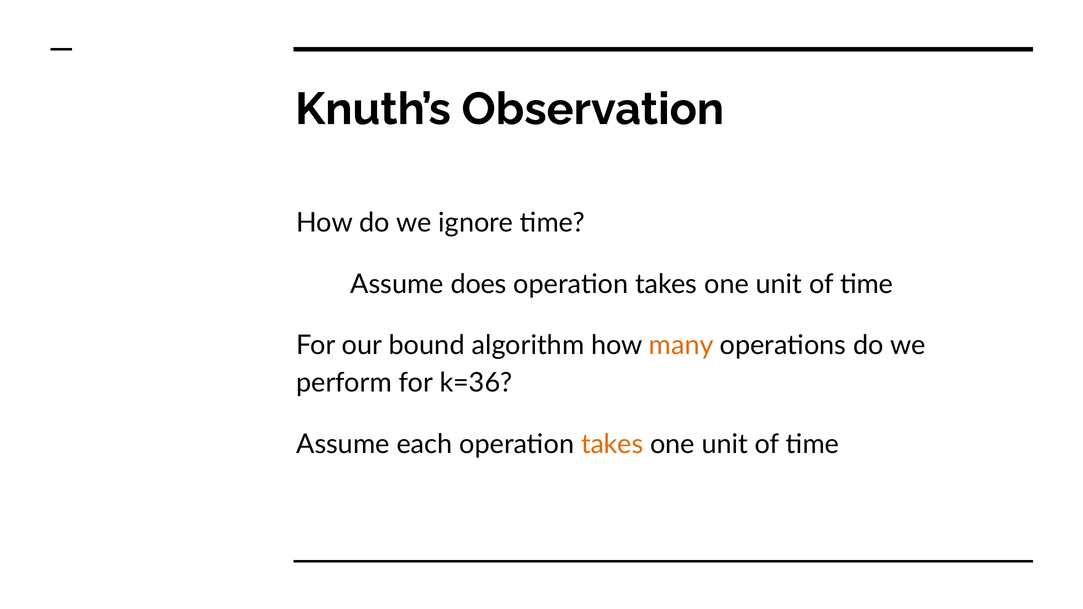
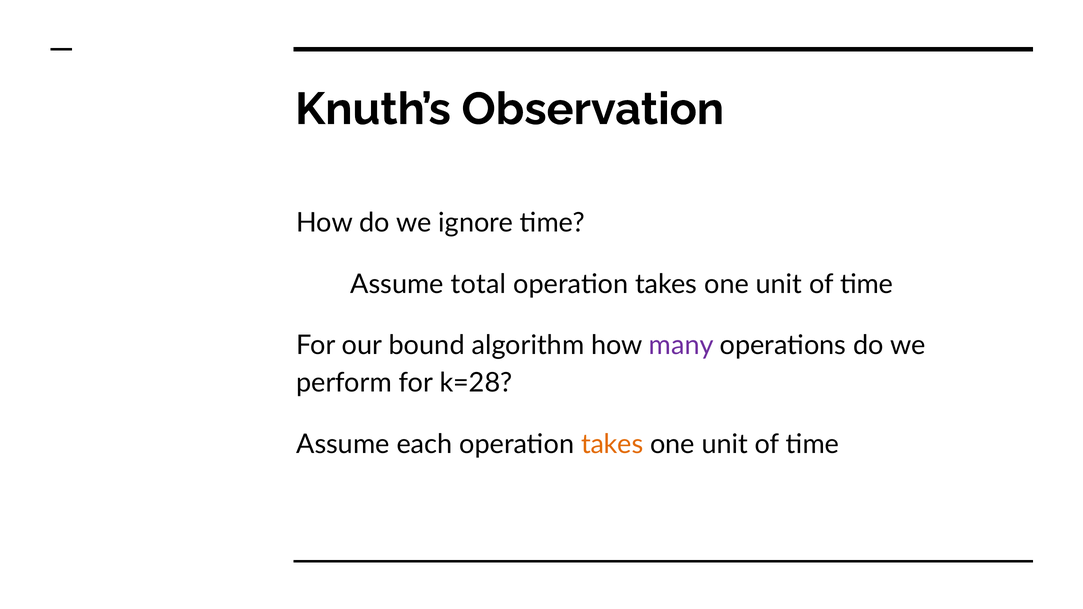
does: does -> total (479, 284)
many colour: orange -> purple (681, 346)
k=36: k=36 -> k=28 (476, 383)
